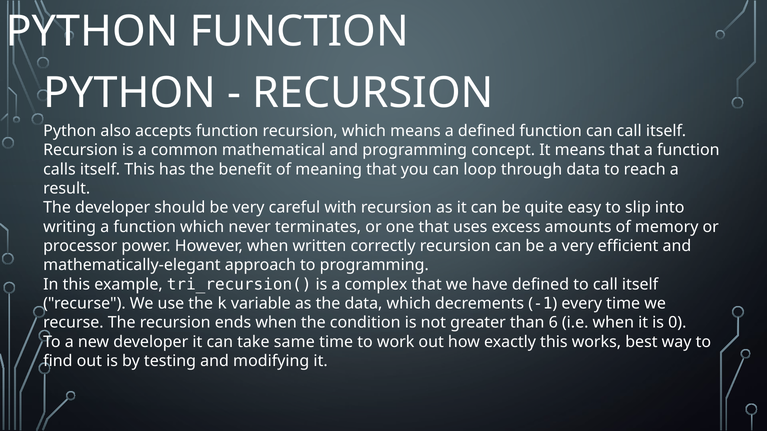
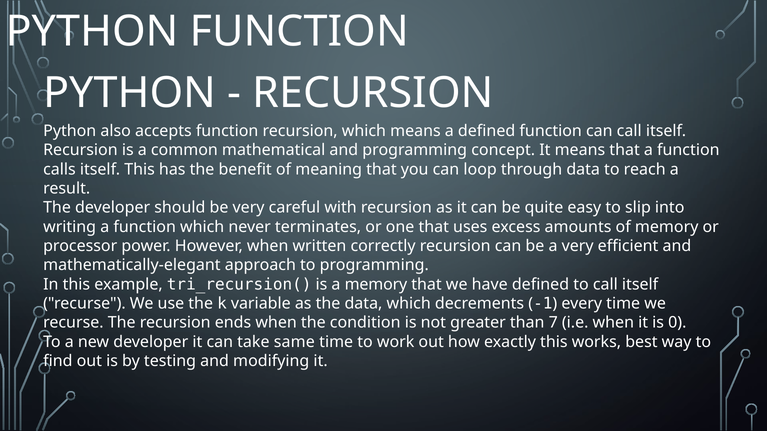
a complex: complex -> memory (376, 285)
6: 6 -> 7 (553, 323)
